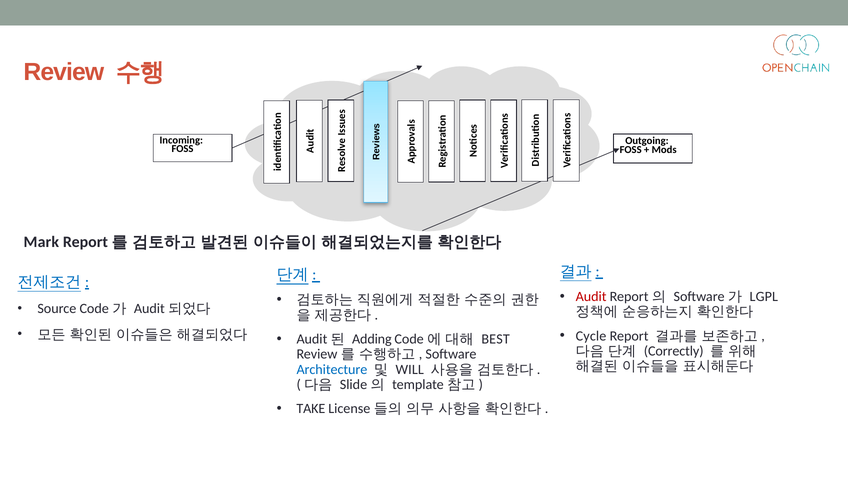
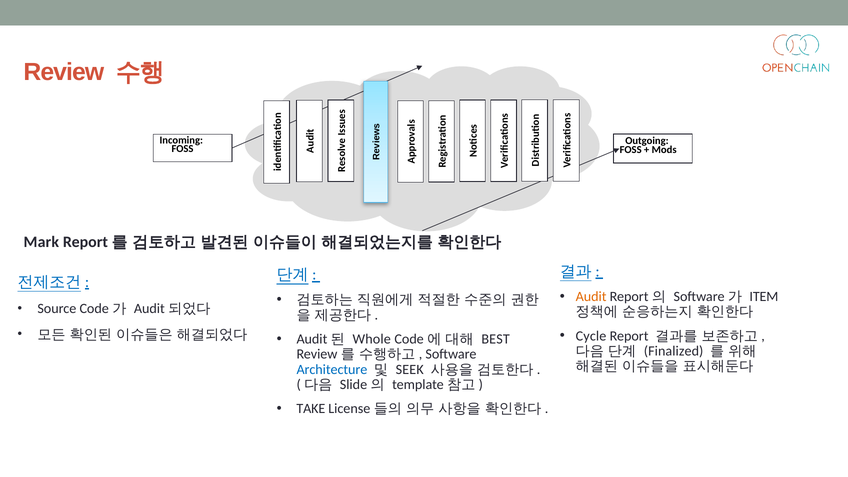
Audit colour: red -> orange (591, 297)
LGPL: LGPL -> ITEM (764, 297)
Adding: Adding -> Whole (372, 339)
Correctly: Correctly -> Finalized (674, 351)
WILL: WILL -> SEEK (410, 369)
